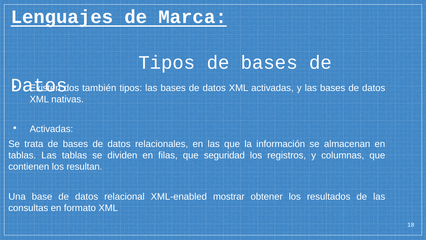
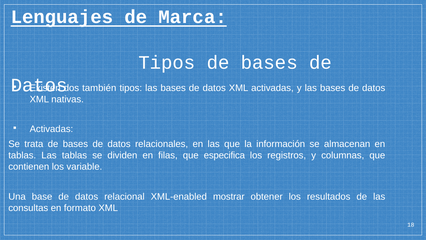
seguridad: seguridad -> especifica (224, 155)
resultan: resultan -> variable (84, 167)
